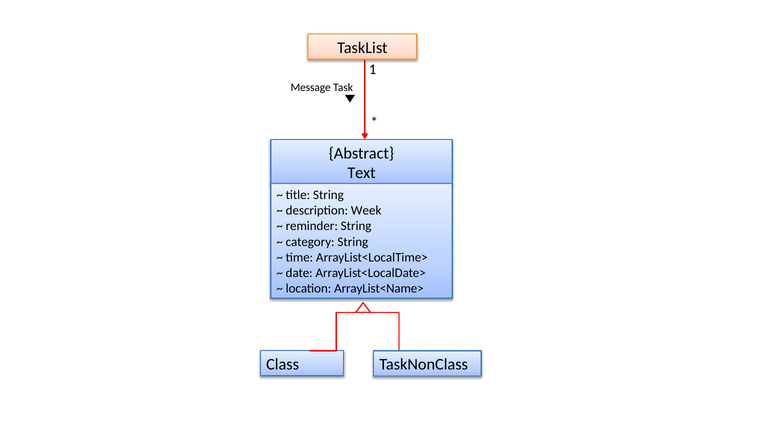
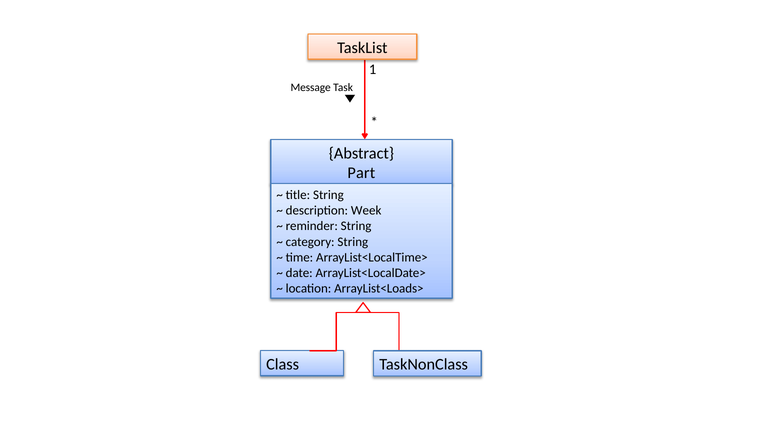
Text: Text -> Part (361, 173)
ArrayList<Name>: ArrayList<Name> -> ArrayList<Loads> (379, 288)
